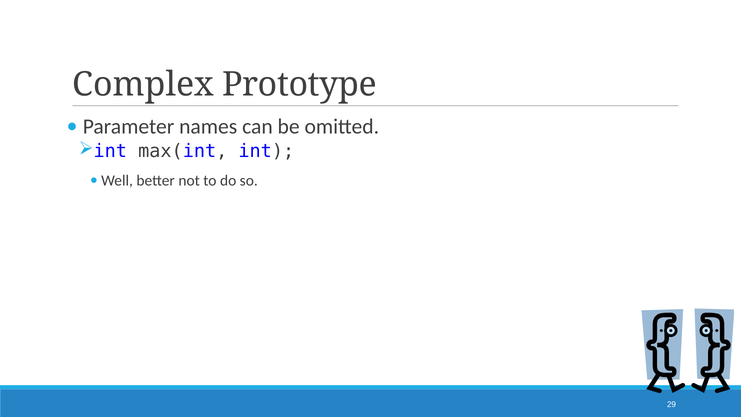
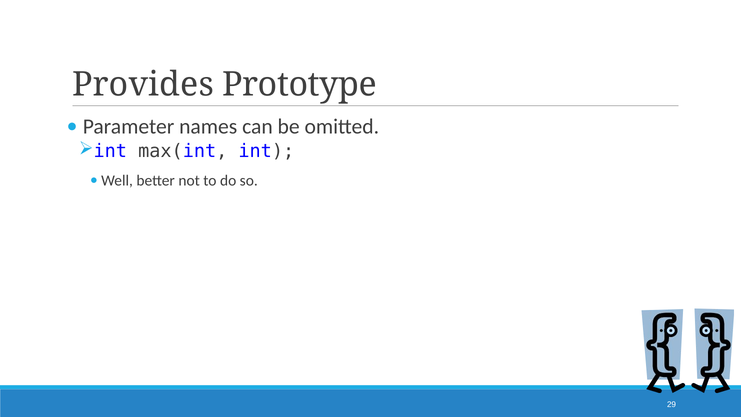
Complex: Complex -> Provides (143, 85)
